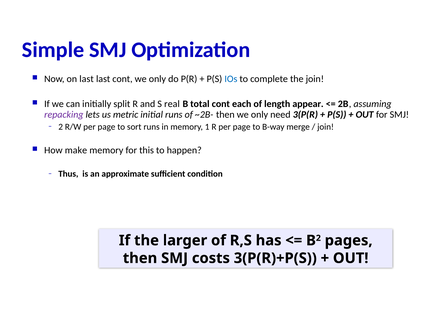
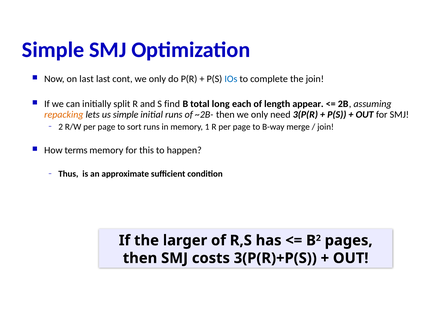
real: real -> find (172, 104)
total cont: cont -> long (221, 104)
repacking colour: purple -> orange (64, 115)
us metric: metric -> simple (126, 115)
make: make -> terms (76, 150)
